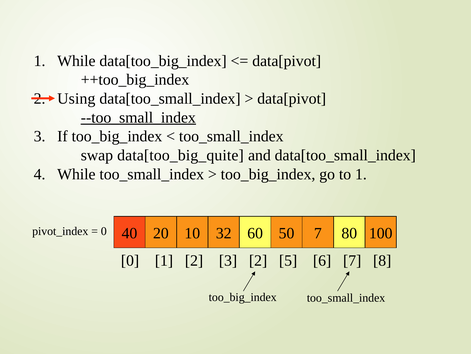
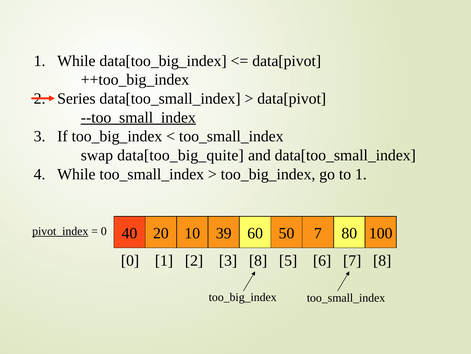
Using: Using -> Series (76, 98)
pivot_index underline: none -> present (60, 231)
32: 32 -> 39 (224, 233)
3 2: 2 -> 8 (258, 260)
